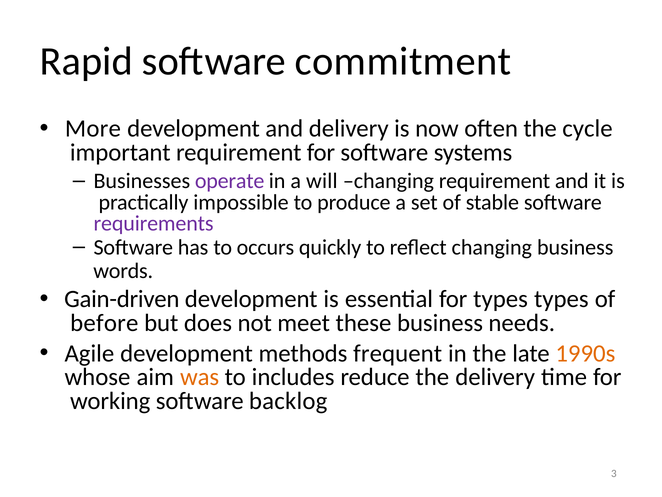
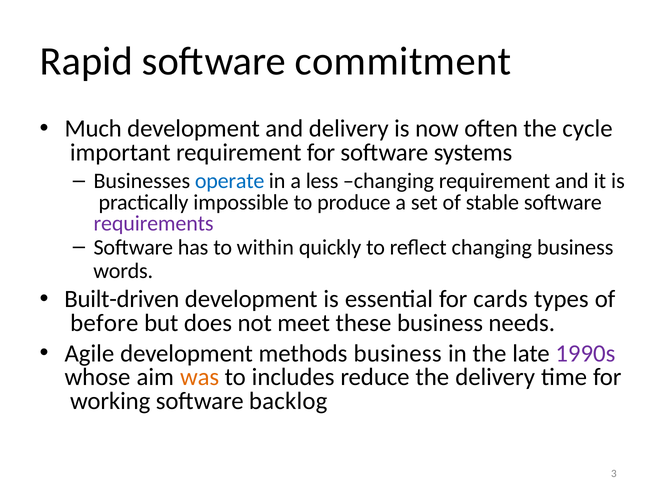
More: More -> Much (93, 129)
operate colour: purple -> blue (230, 181)
will: will -> less (322, 181)
occurs: occurs -> within (265, 247)
Gain-driven: Gain-driven -> Built-driven (122, 299)
for types: types -> cards (500, 299)
methods frequent: frequent -> business (398, 353)
1990s colour: orange -> purple (585, 353)
